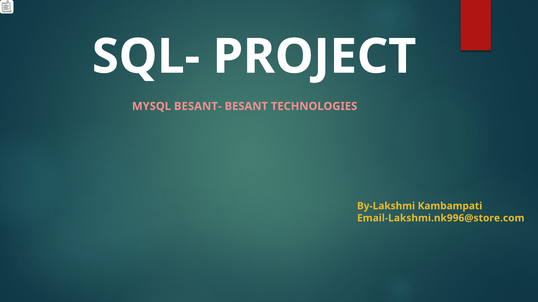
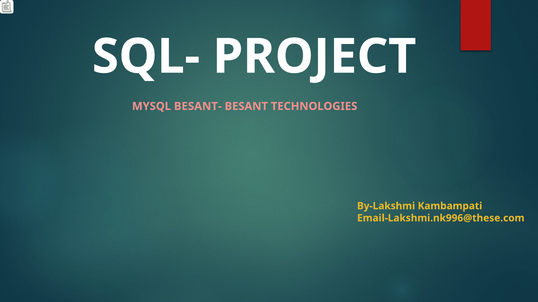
Email-Lakshmi.nk996@store.com: Email-Lakshmi.nk996@store.com -> Email-Lakshmi.nk996@these.com (441, 218)
